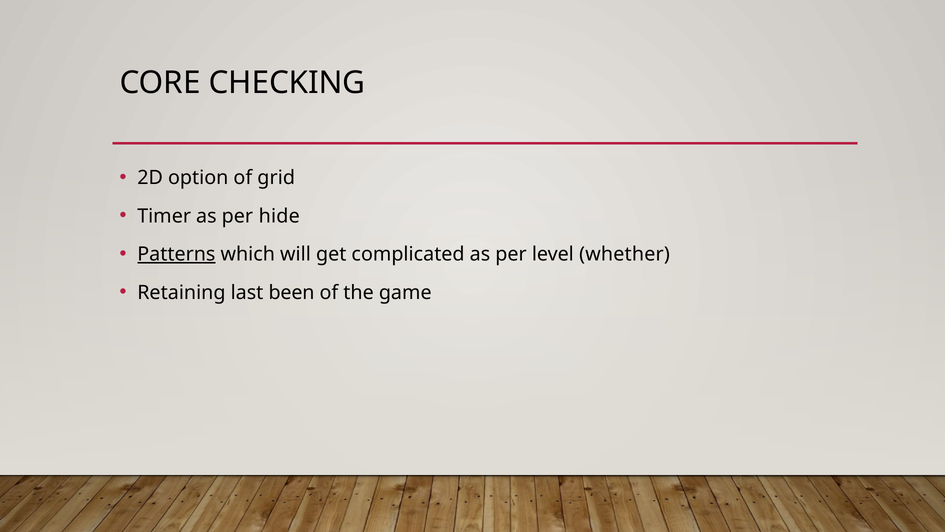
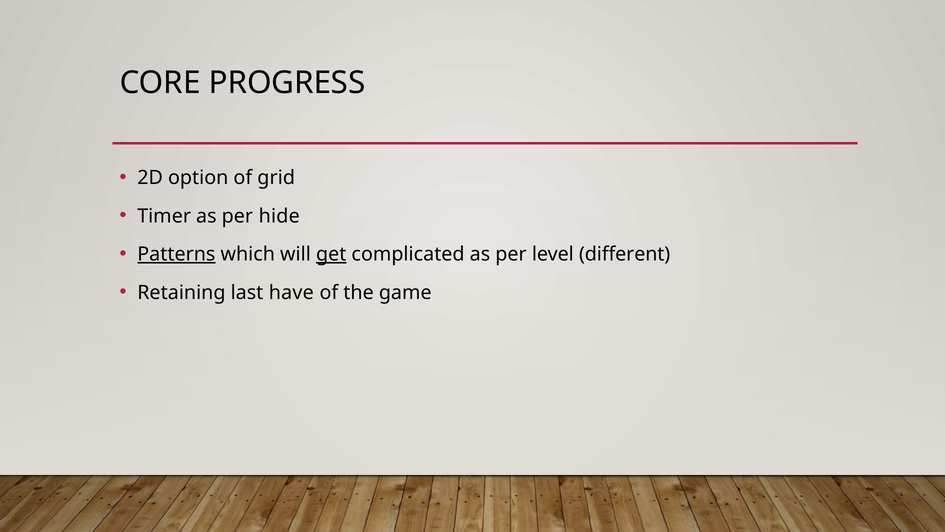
CHECKING: CHECKING -> PROGRESS (287, 83)
get underline: none -> present (331, 254)
whether: whether -> different (625, 254)
been: been -> have (291, 292)
